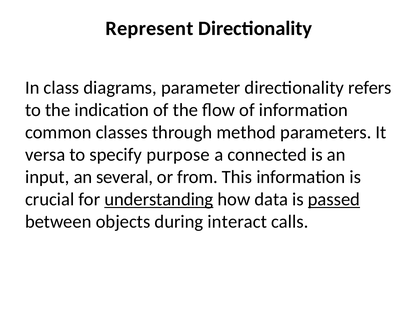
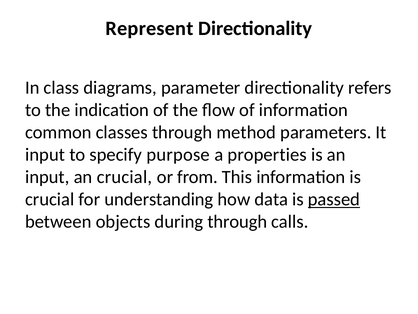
versa: versa -> input (45, 155)
connected: connected -> properties (267, 155)
an several: several -> crucial (125, 177)
understanding underline: present -> none (159, 199)
during interact: interact -> through (237, 221)
